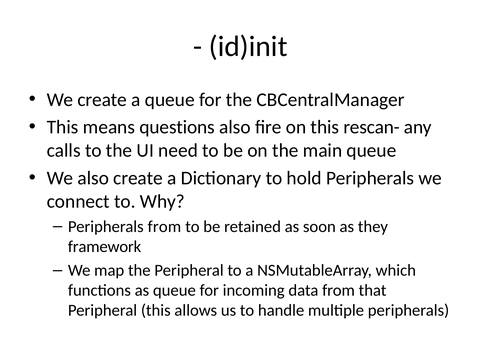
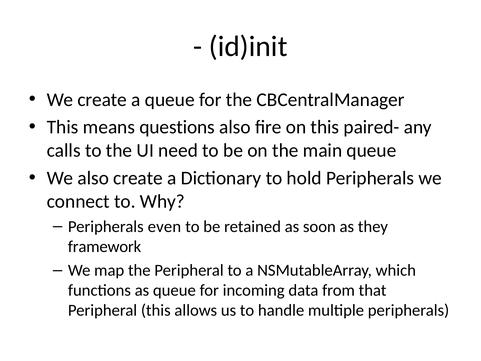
rescan-: rescan- -> paired- (372, 127)
Peripherals from: from -> even (164, 226)
